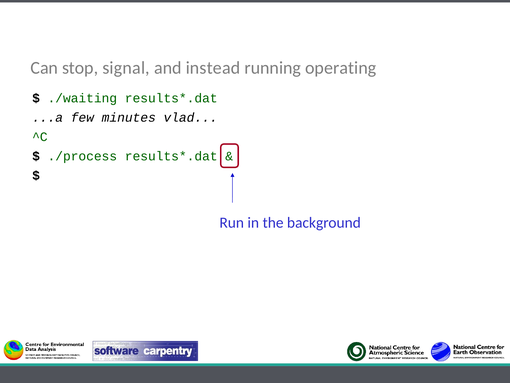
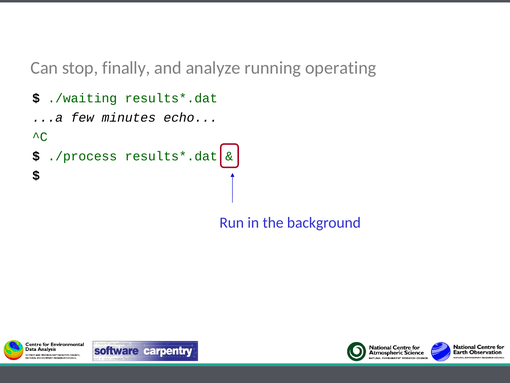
signal: signal -> finally (126, 68)
instead: instead -> analyze (213, 68)
vlad: vlad -> echo (191, 117)
